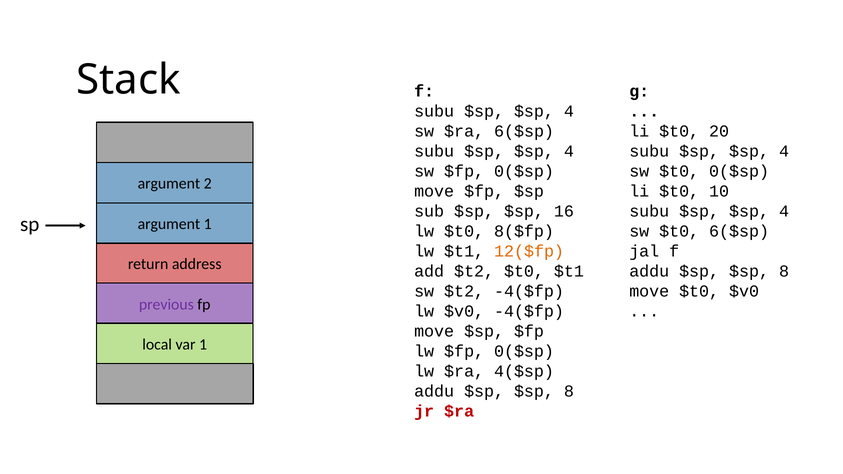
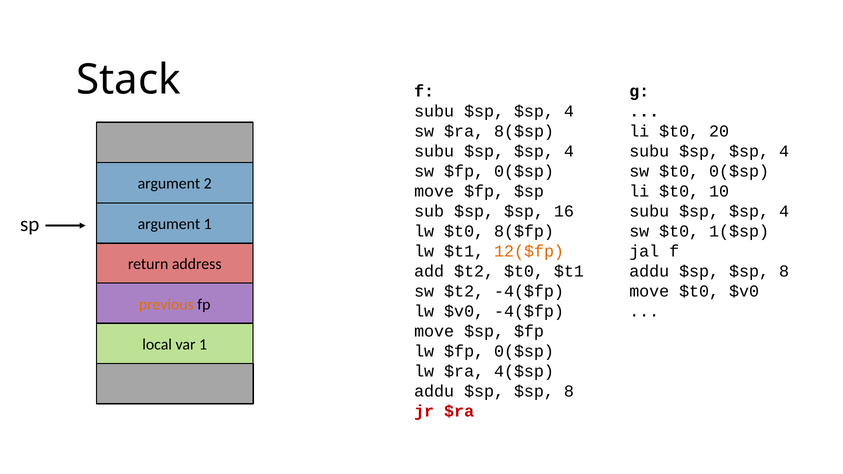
$ra 6($sp: 6($sp -> 8($sp (524, 131)
$t0 6($sp: 6($sp -> 1($sp (739, 231)
previous colour: purple -> orange (166, 305)
